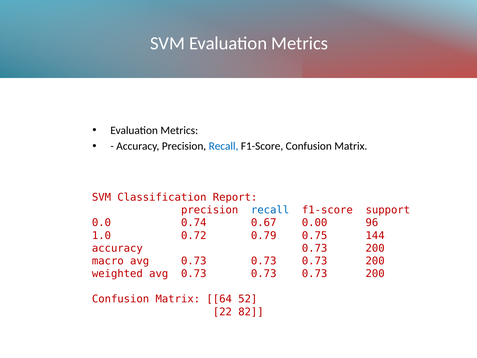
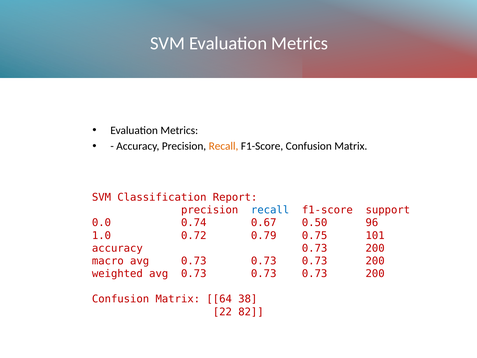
Recall colour: blue -> orange (224, 146)
0.00: 0.00 -> 0.50 (315, 223)
144: 144 -> 101 (375, 235)
52: 52 -> 38 (248, 299)
